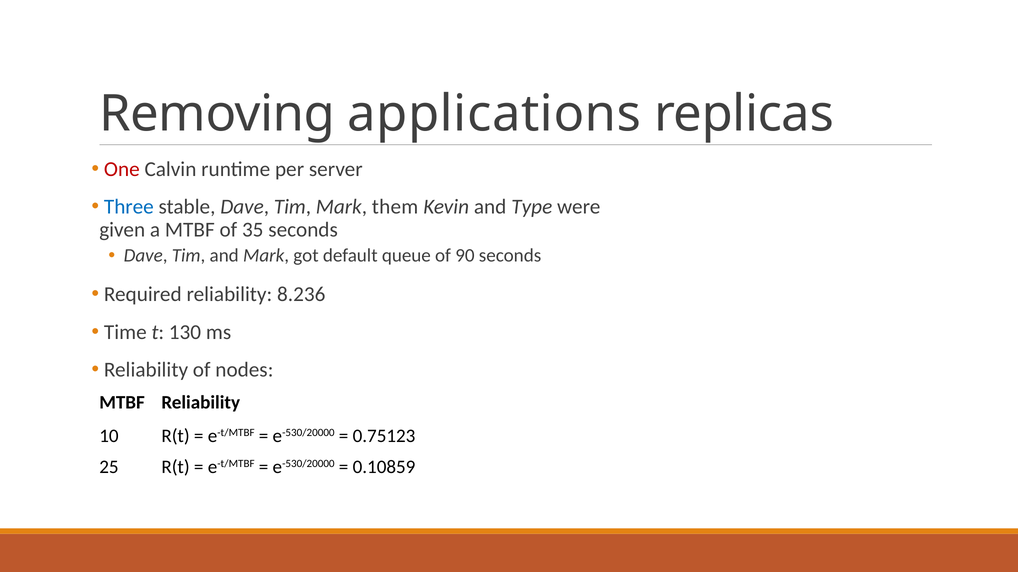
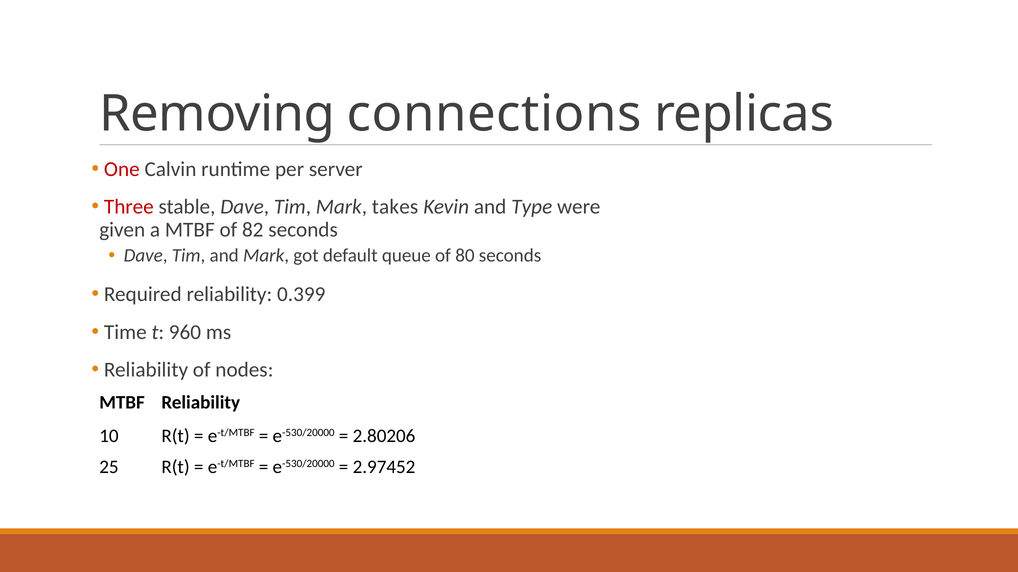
applications: applications -> connections (494, 114)
Three colour: blue -> red (129, 207)
them: them -> takes (395, 207)
35: 35 -> 82 (253, 230)
90: 90 -> 80 (465, 256)
8.236: 8.236 -> 0.399 (301, 295)
130: 130 -> 960 (185, 332)
0.75123: 0.75123 -> 2.80206 (384, 436)
0.10859: 0.10859 -> 2.97452 (384, 467)
